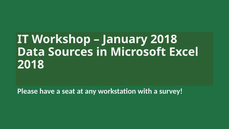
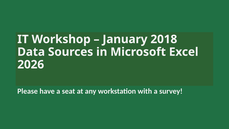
2018: 2018 -> 2026 (31, 64)
